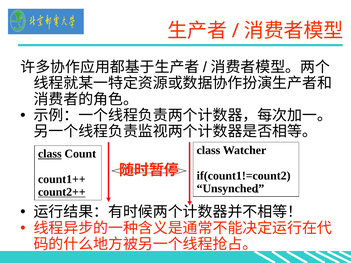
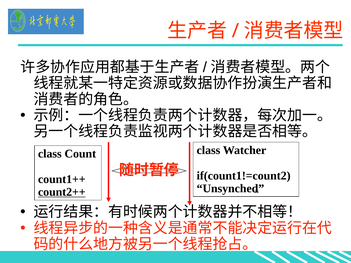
class underline: present -> none (50, 154)
